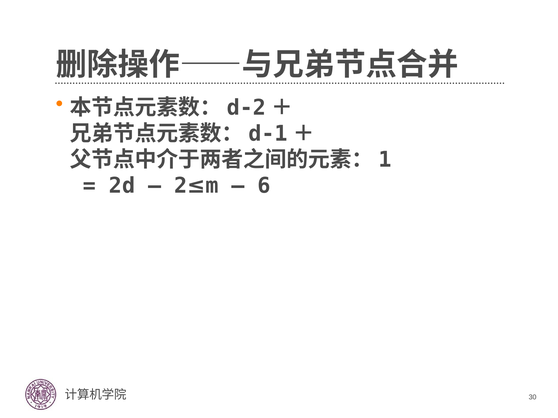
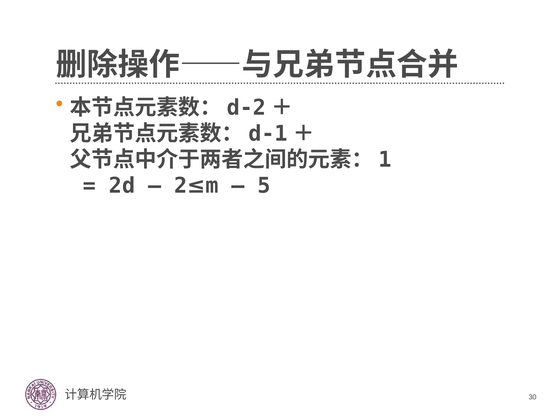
6: 6 -> 5 (264, 186)
